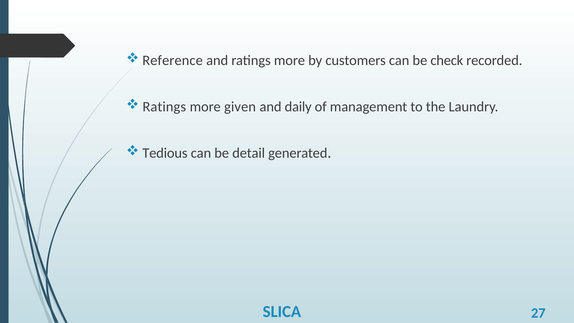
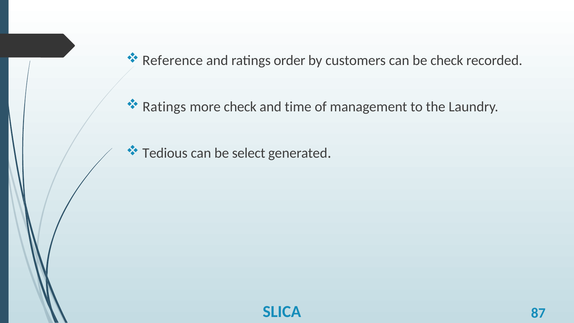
and ratings more: more -> order (290, 60)
more given: given -> check (240, 107)
daily: daily -> time (298, 107)
detail: detail -> select (249, 153)
27: 27 -> 87 (538, 313)
